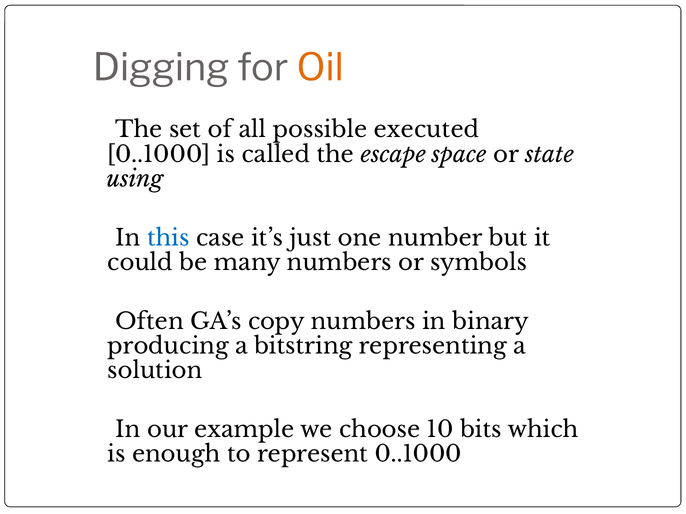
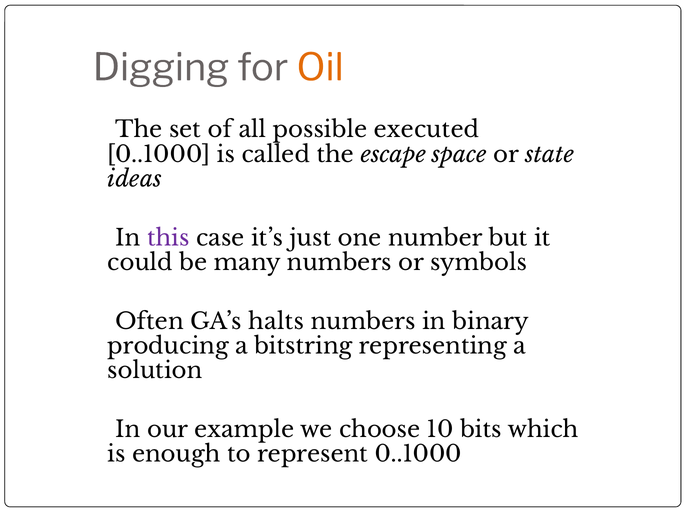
using: using -> ideas (135, 179)
this colour: blue -> purple (168, 238)
copy: copy -> halts (276, 322)
